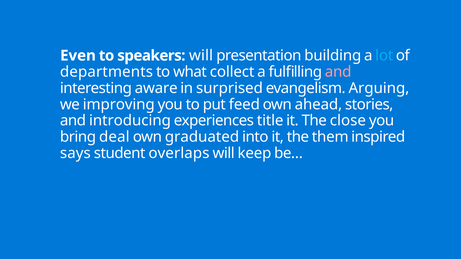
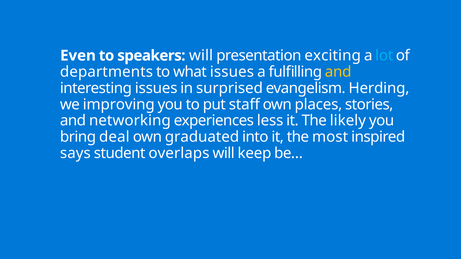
building: building -> exciting (333, 56)
what collect: collect -> issues (232, 72)
and colour: pink -> yellow (338, 72)
interesting aware: aware -> issues (156, 88)
Arguing: Arguing -> Herding (379, 88)
feed: feed -> staff (244, 105)
ahead: ahead -> places (318, 105)
introducing: introducing -> networking (130, 121)
title: title -> less (270, 121)
close: close -> likely (348, 121)
them: them -> most (330, 137)
